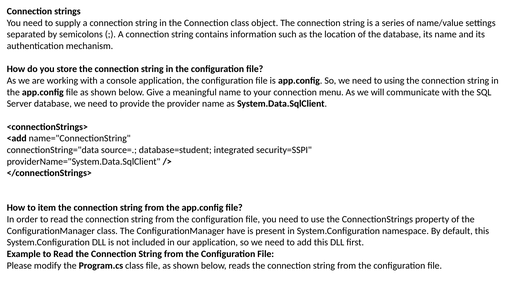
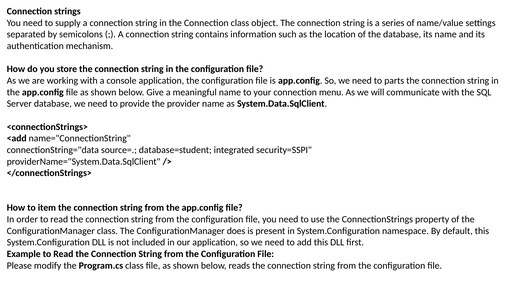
using: using -> parts (394, 81)
have: have -> does (236, 231)
